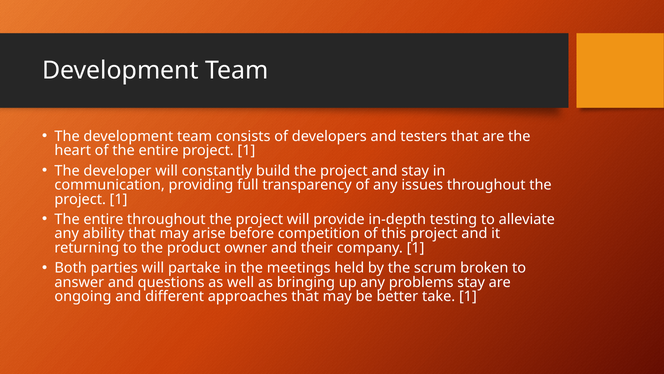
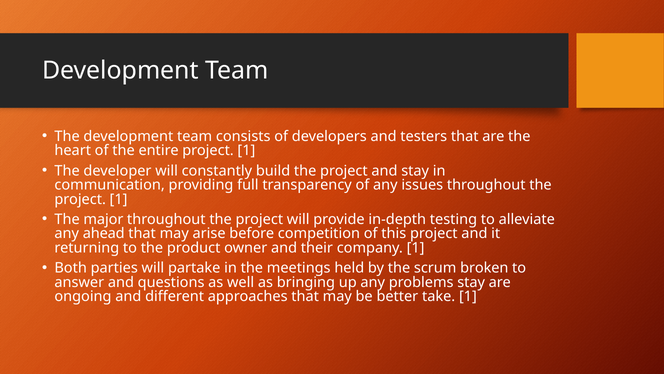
entire: entire -> major (103, 219)
ability: ability -> ahead (104, 233)
